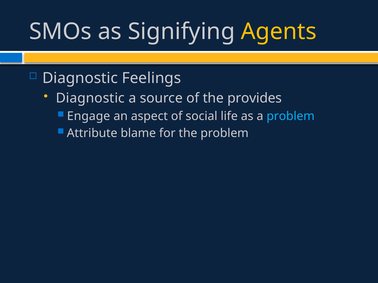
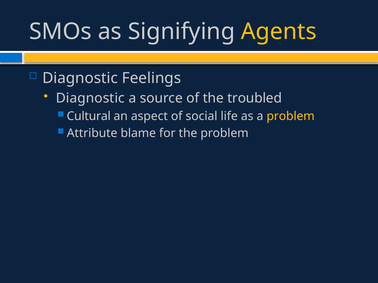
provides: provides -> troubled (255, 98)
Engage: Engage -> Cultural (89, 116)
problem colour: light blue -> yellow (291, 116)
